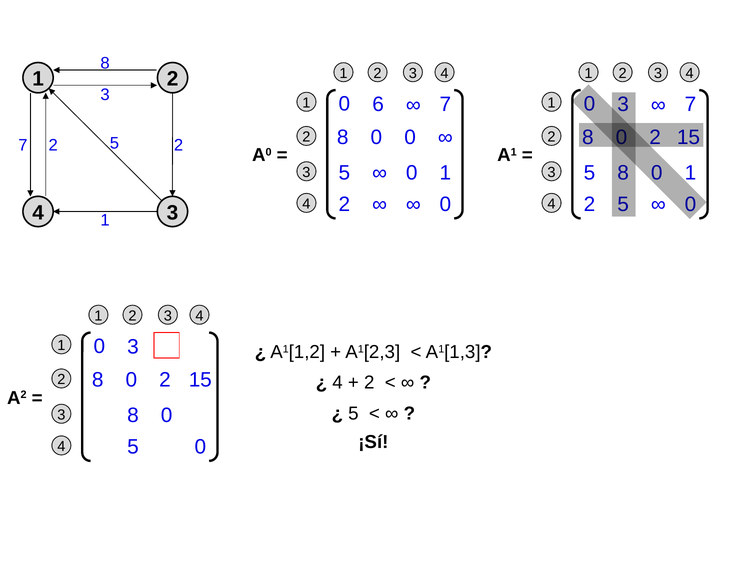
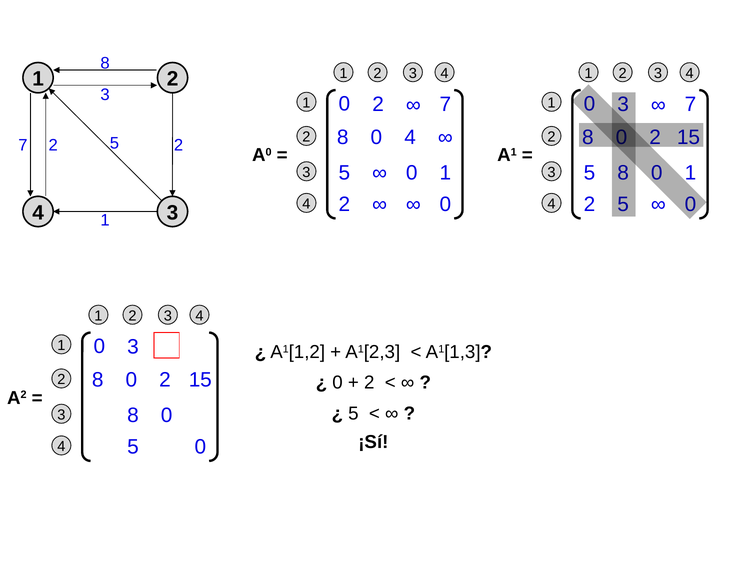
6: 6 -> 2 (378, 104)
0 0: 0 -> 4 (410, 138)
4: 4 -> 0 (338, 382)
